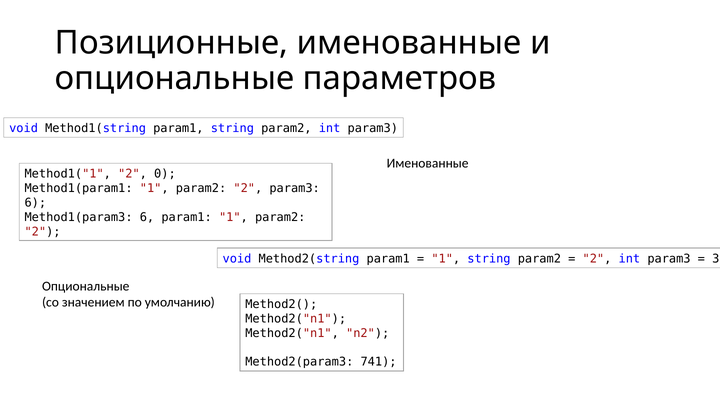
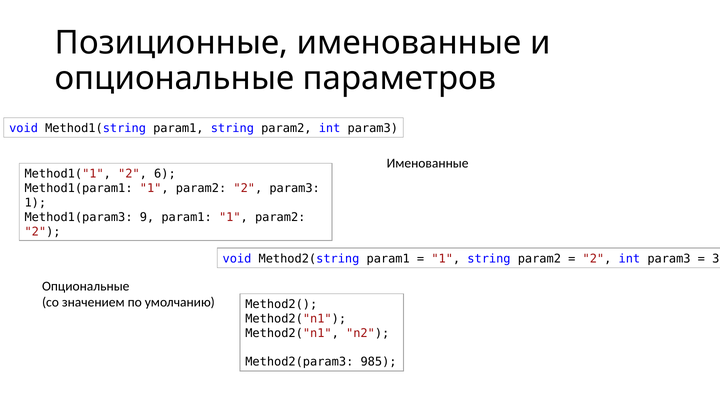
0: 0 -> 6 (165, 174)
6: 6 -> 1 (35, 203)
Method1(param3 6: 6 -> 9 (147, 217)
741: 741 -> 985 (379, 362)
